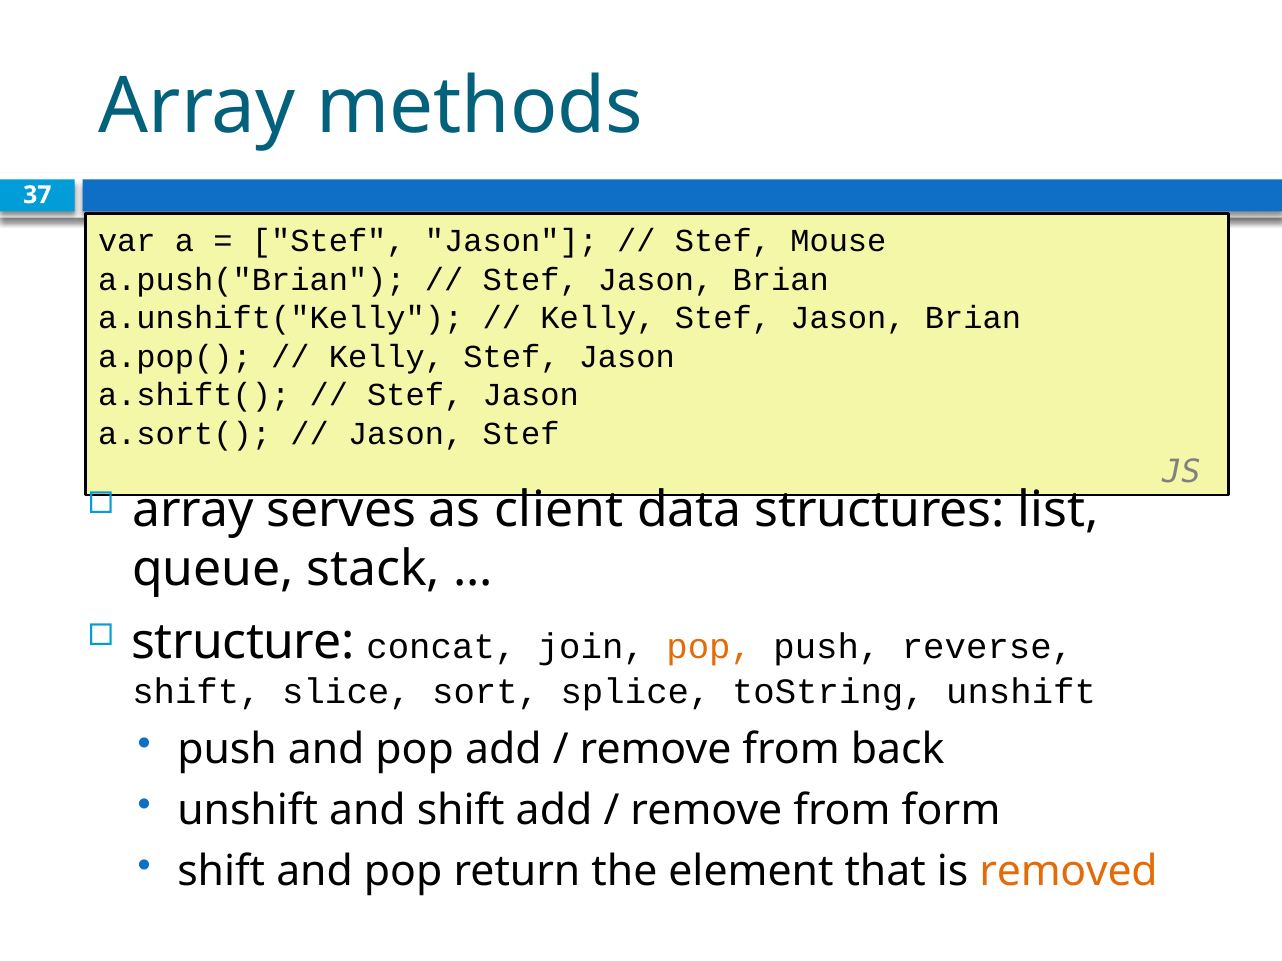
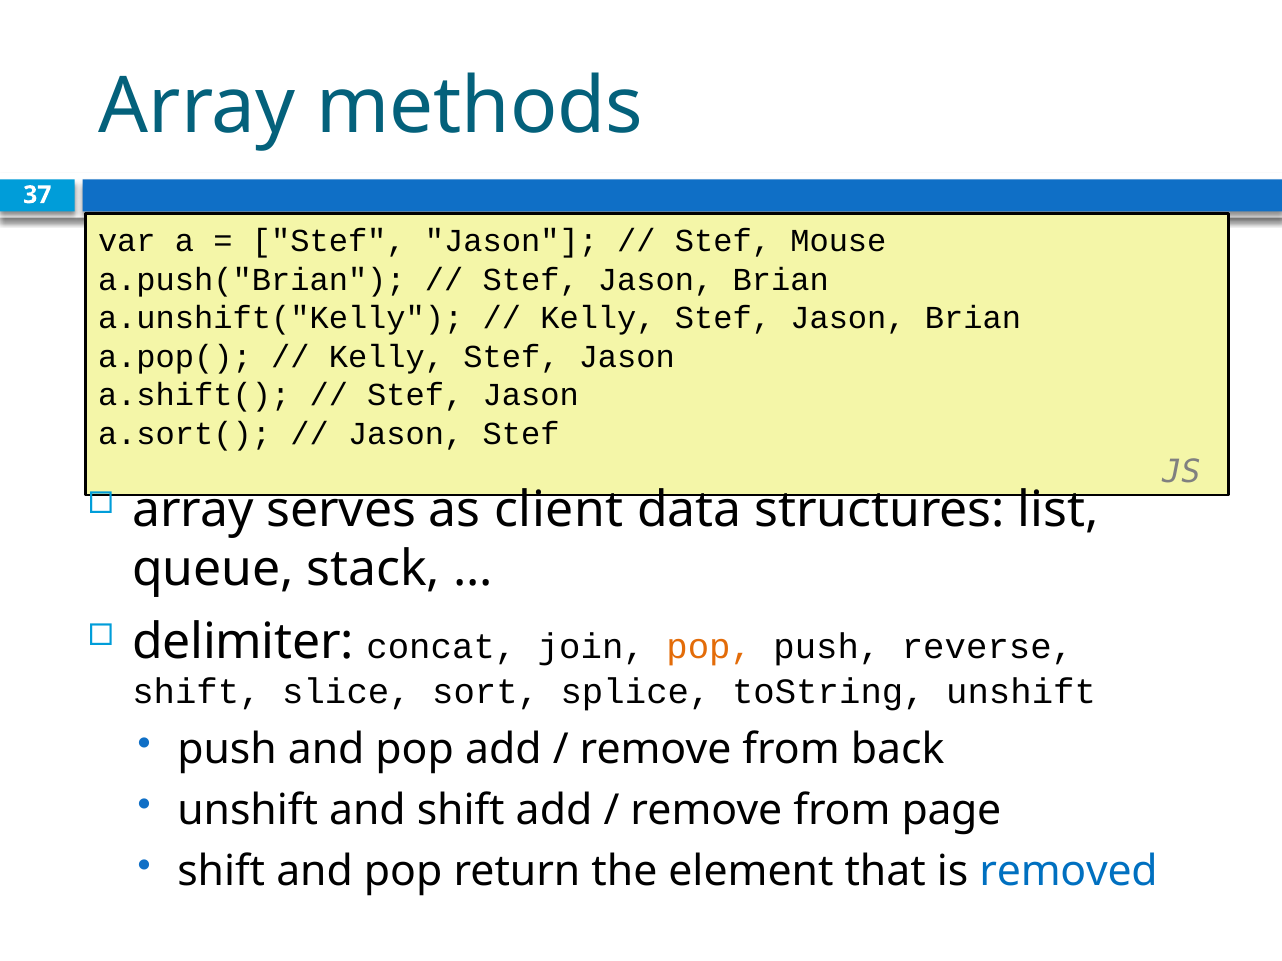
structure: structure -> delimiter (243, 642)
form: form -> page (951, 811)
removed colour: orange -> blue (1069, 872)
